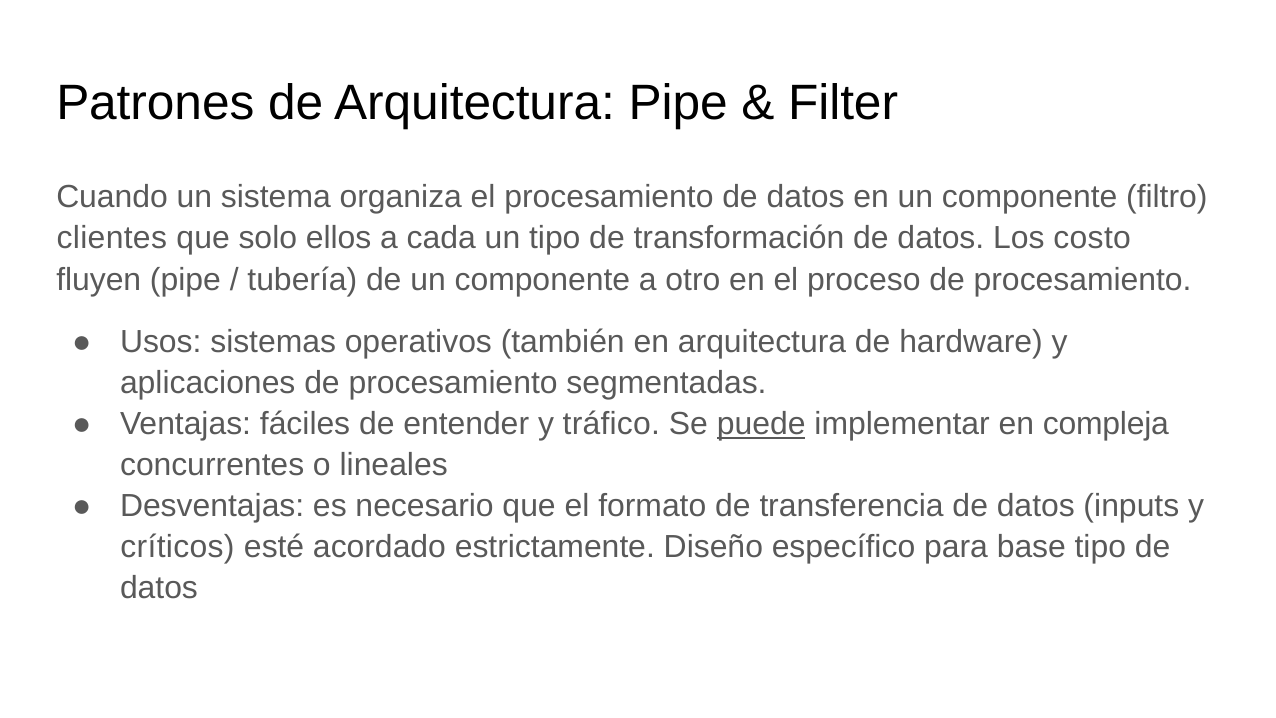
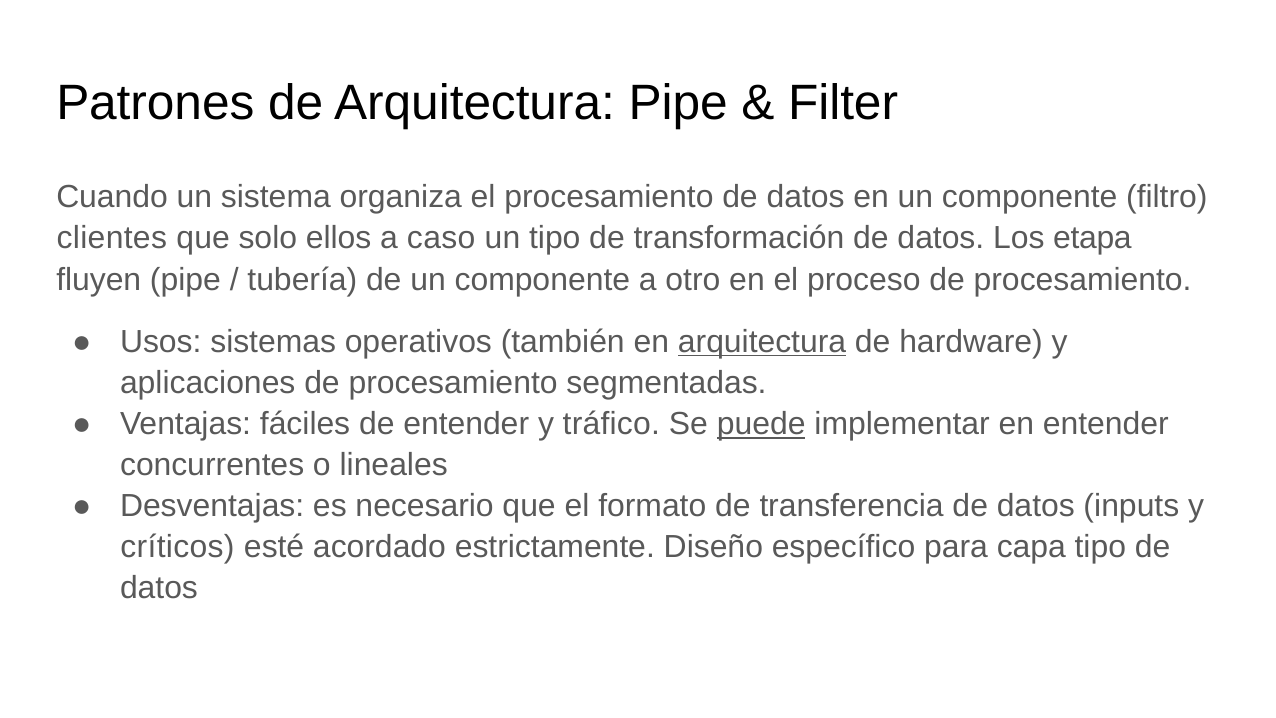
cada: cada -> caso (441, 238)
costo: costo -> etapa (1092, 238)
arquitectura underline: none -> present (762, 342)
en compleja: compleja -> entender (1106, 424)
base: base -> capa (1031, 547)
